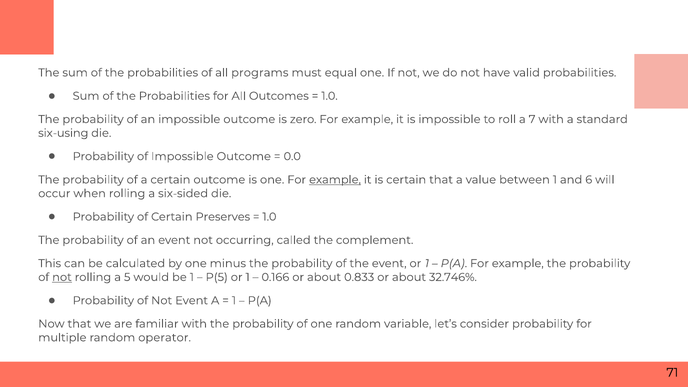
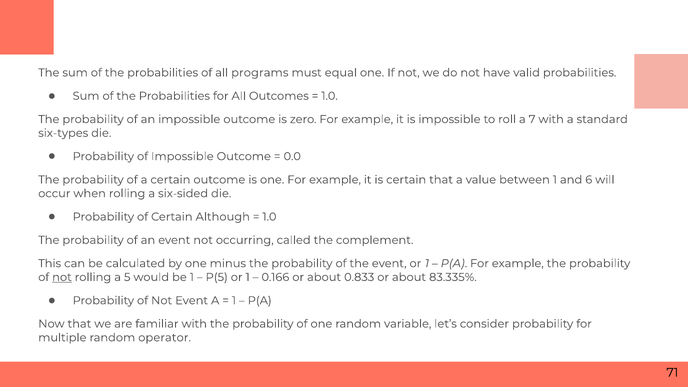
six-using: six-using -> six-types (63, 133)
example underline: present -> none (335, 180)
Preserves: Preserves -> Although (223, 217)
32.746%: 32.746% -> 83.335% (453, 277)
